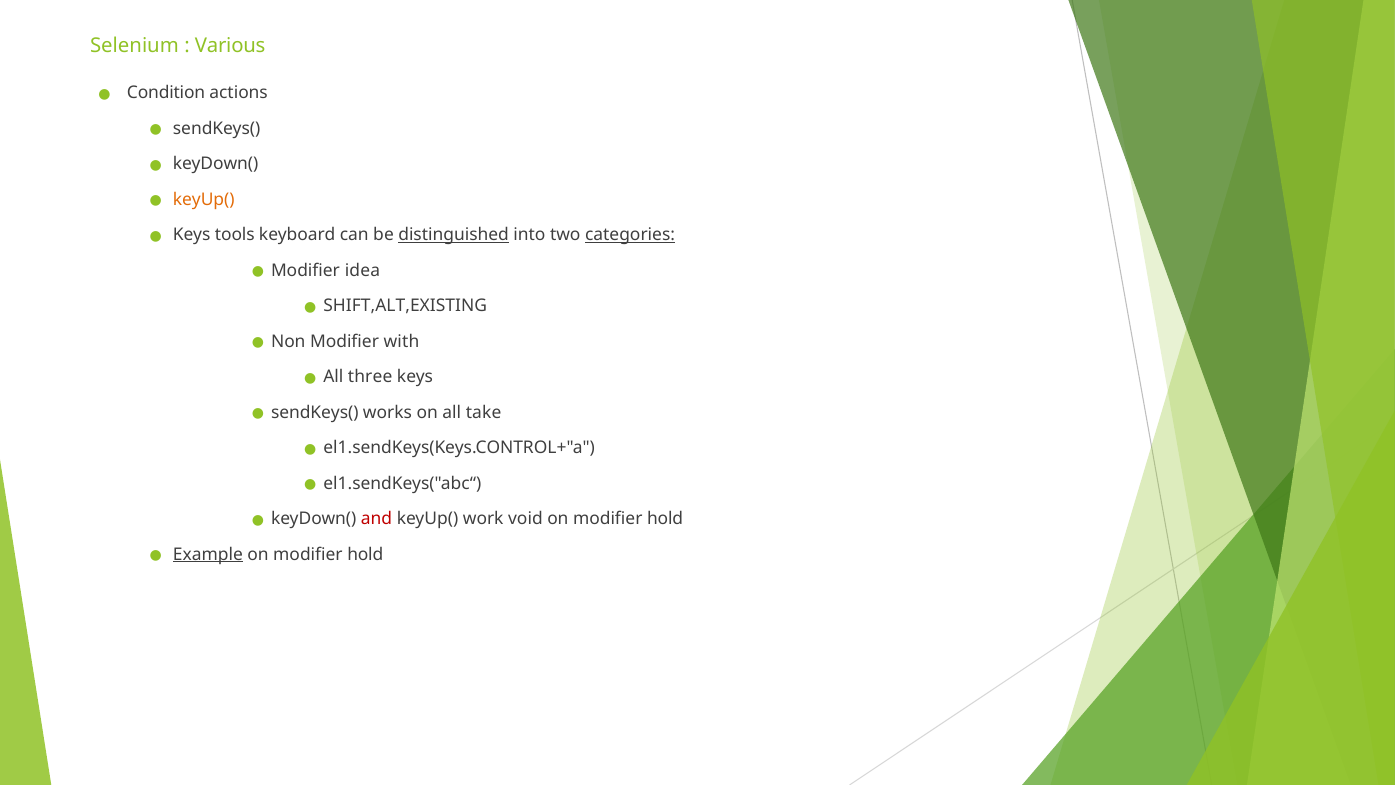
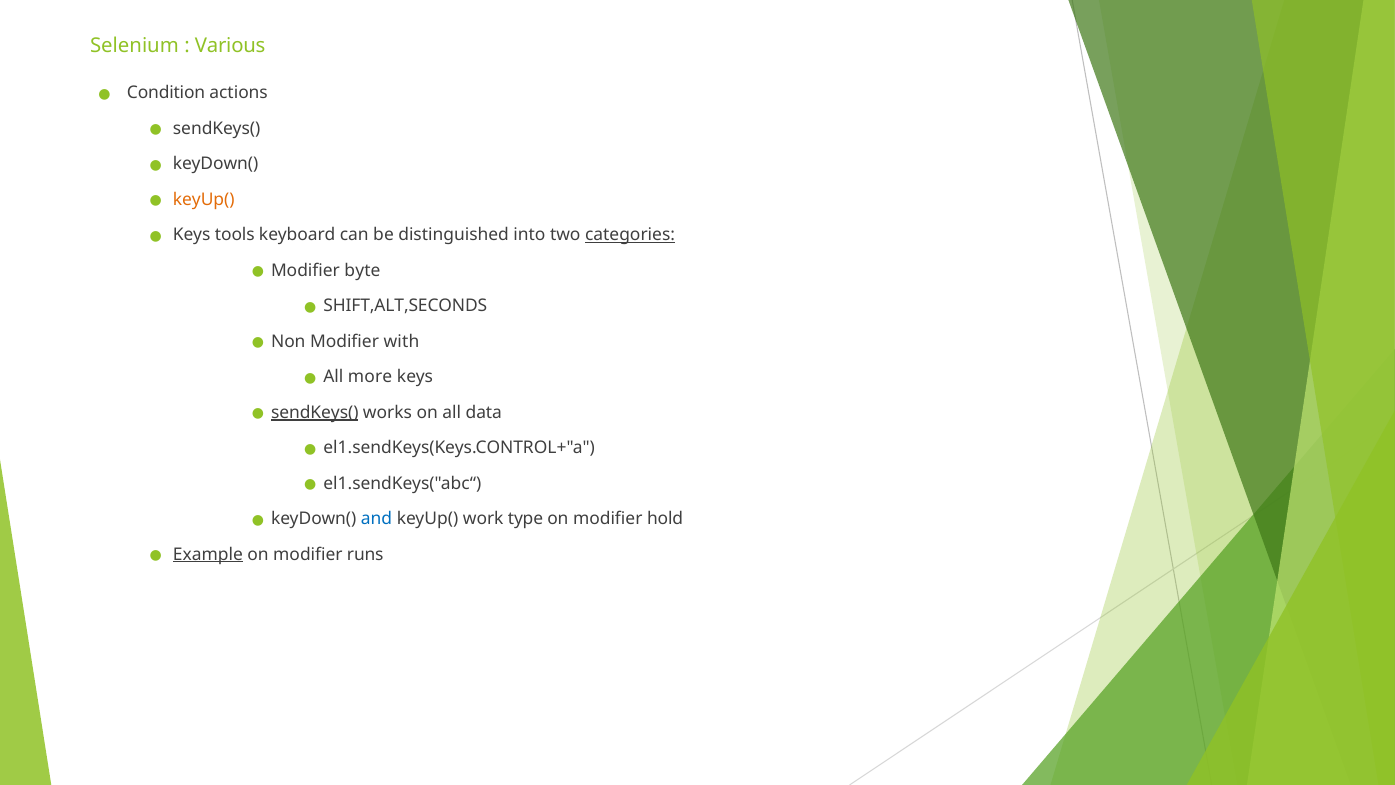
distinguished underline: present -> none (454, 235)
idea: idea -> byte (362, 270)
SHIFT,ALT,EXISTING: SHIFT,ALT,EXISTING -> SHIFT,ALT,SECONDS (405, 306)
three: three -> more (370, 377)
sendKeys( underline: none -> present (315, 412)
take: take -> data (484, 412)
and colour: red -> blue (377, 519)
void: void -> type (526, 519)
hold: hold -> runs (365, 554)
